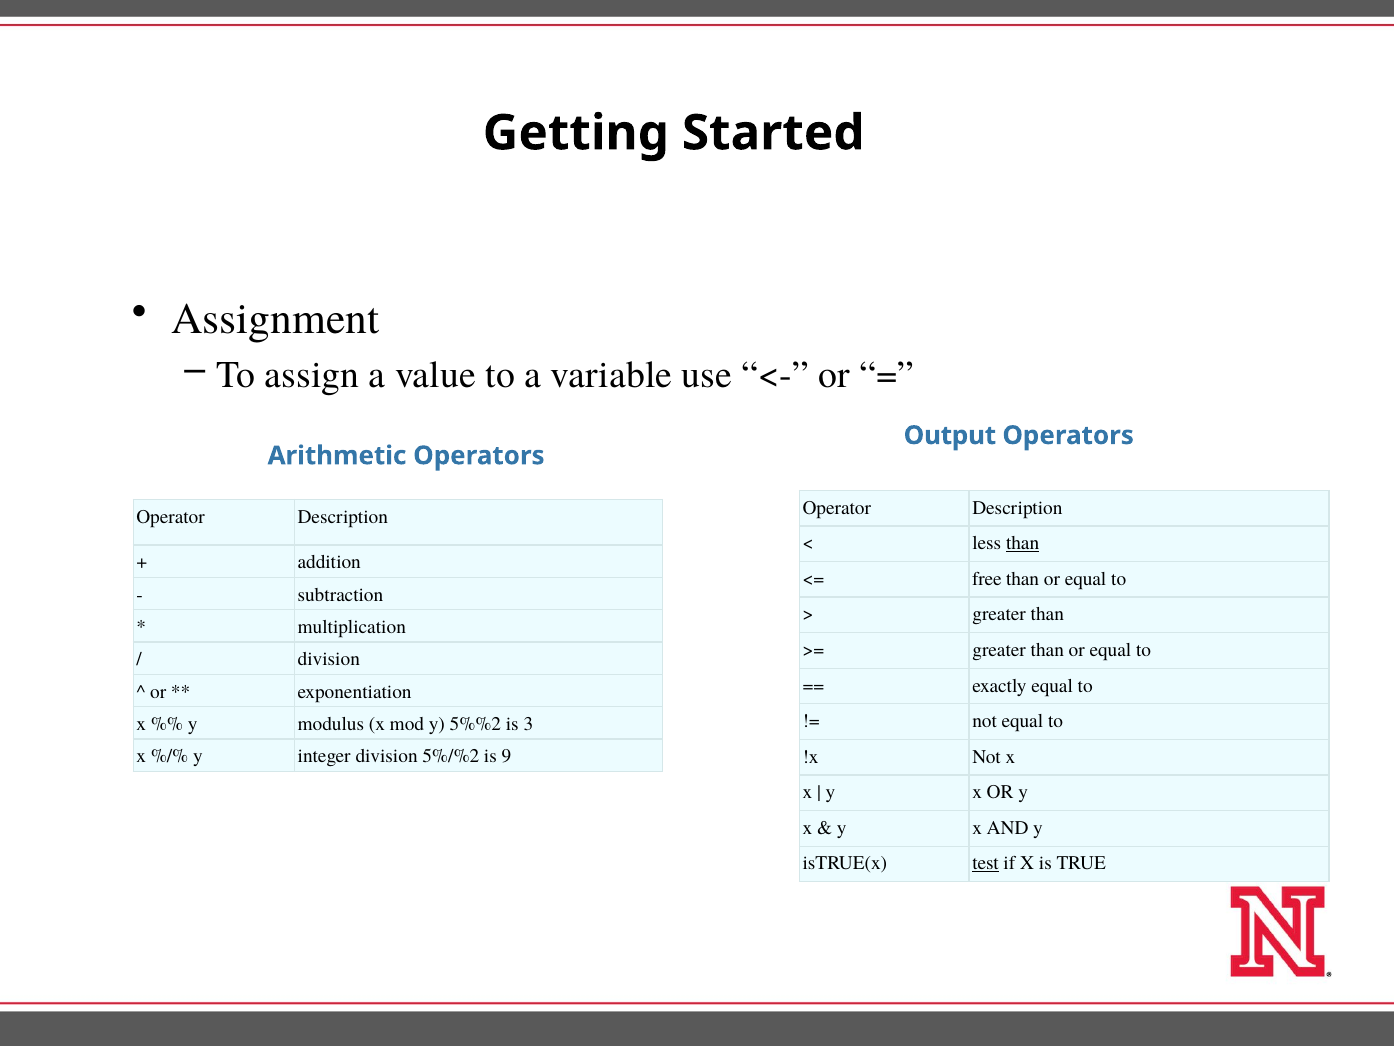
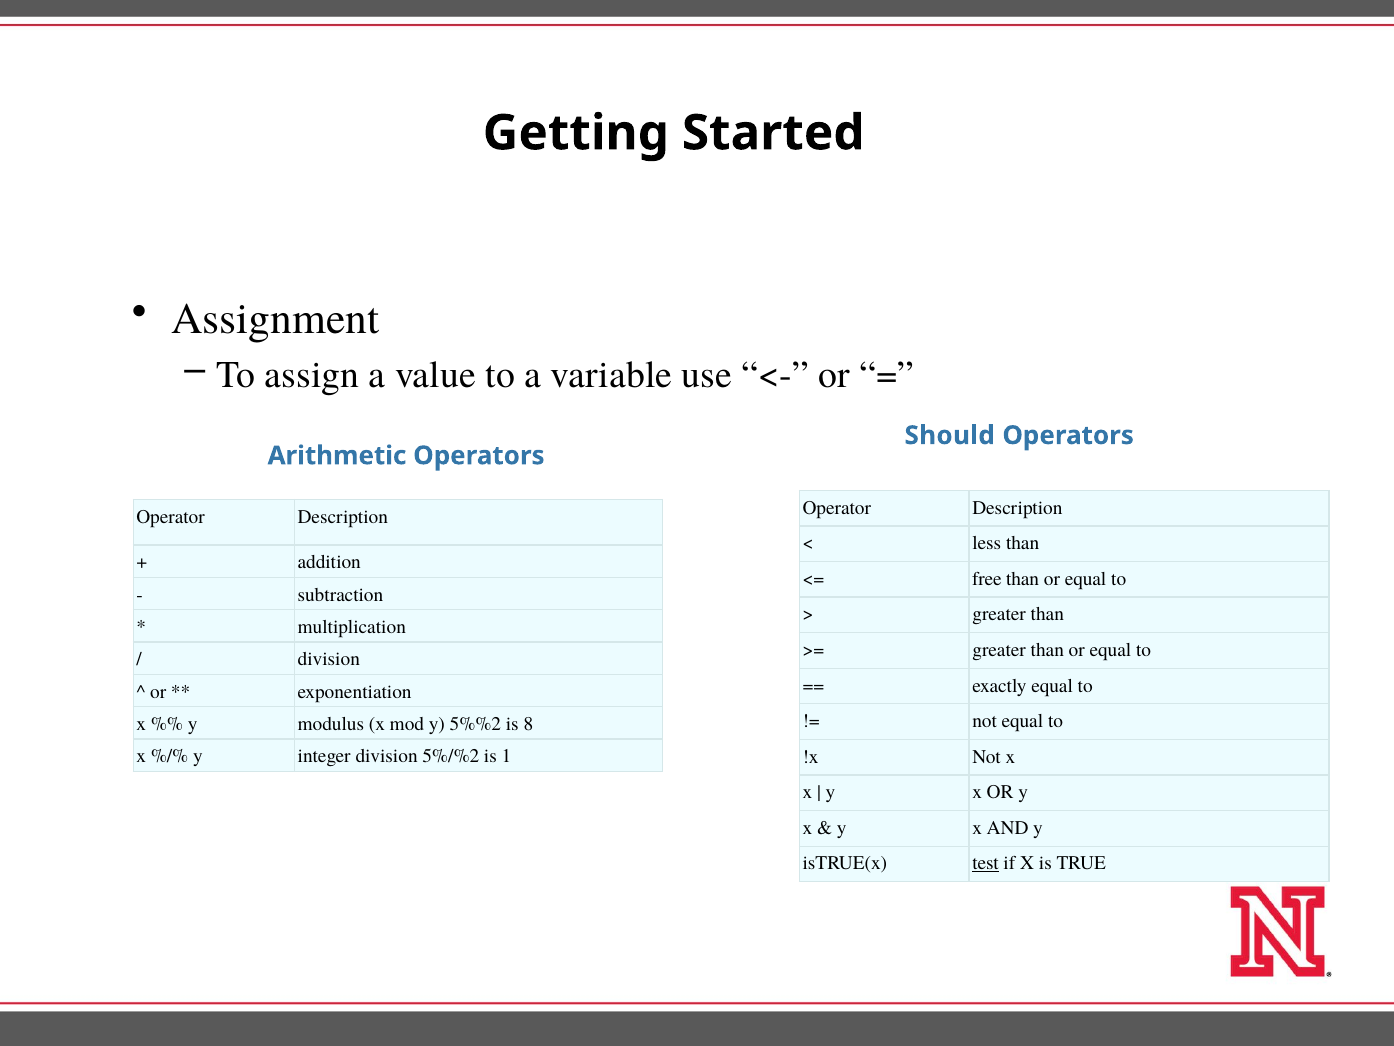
Output: Output -> Should (950, 435)
than underline: present -> none (1023, 543)
3: 3 -> 8 (528, 724)
9: 9 -> 1 (506, 756)
